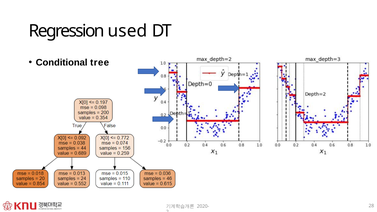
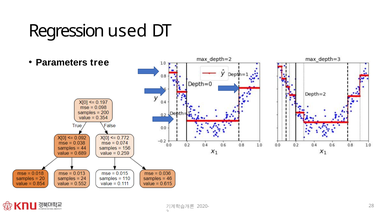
Conditional: Conditional -> Parameters (62, 62)
